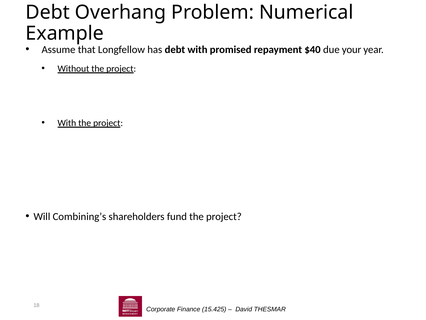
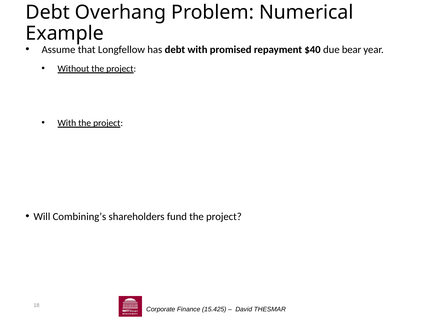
your: your -> bear (352, 50)
